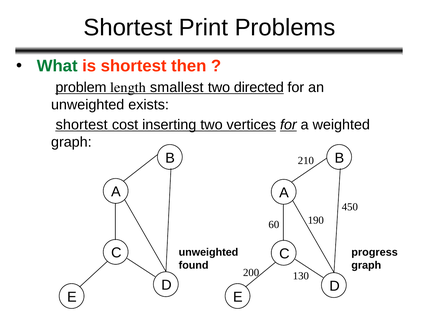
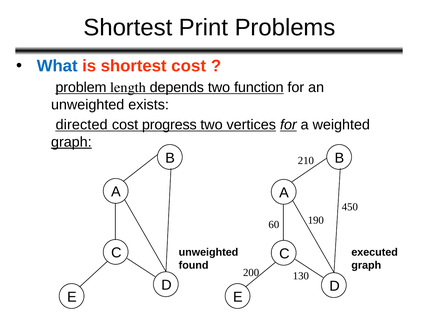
What colour: green -> blue (57, 66)
shortest then: then -> cost (189, 66)
smallest: smallest -> depends (177, 87)
directed: directed -> function (259, 87)
shortest: shortest -> directed (82, 125)
inserting: inserting -> progress (169, 125)
graph underline: none -> present (71, 142)
progress: progress -> executed (375, 252)
